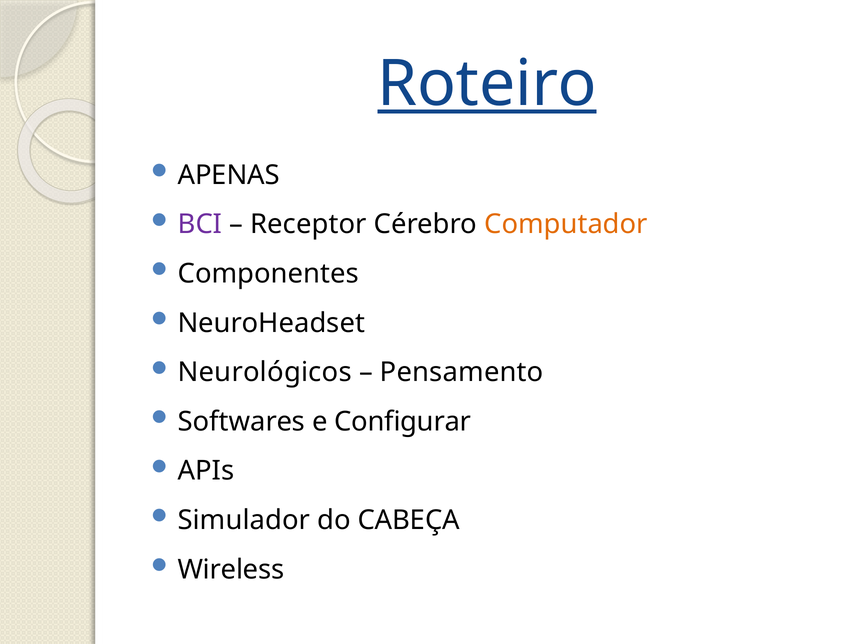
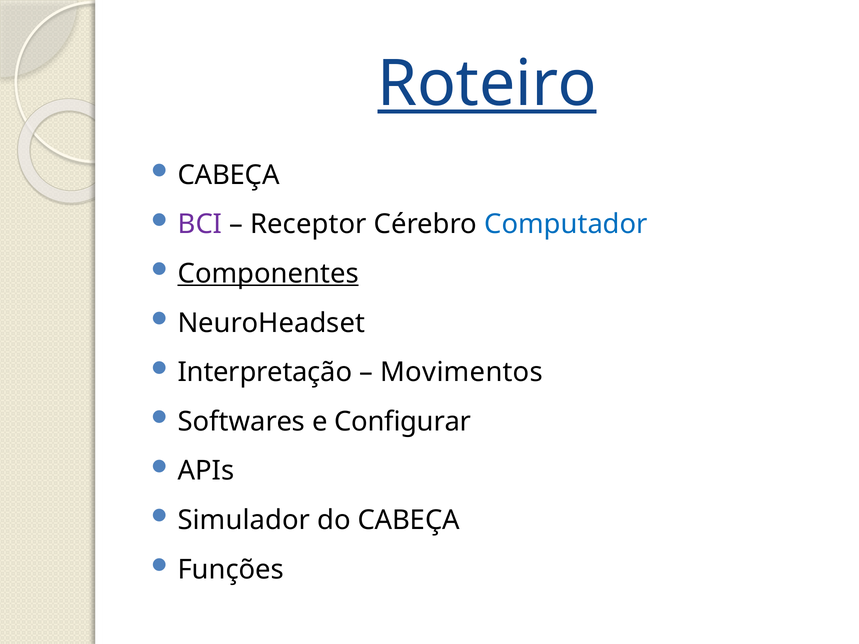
APENAS: APENAS -> CABEÇA (229, 175)
Computador colour: orange -> blue (566, 224)
Componentes underline: none -> present (268, 274)
Neurológicos: Neurológicos -> Interpretação (265, 372)
Pensamento: Pensamento -> Movimentos (462, 372)
Wireless: Wireless -> Funções (231, 570)
